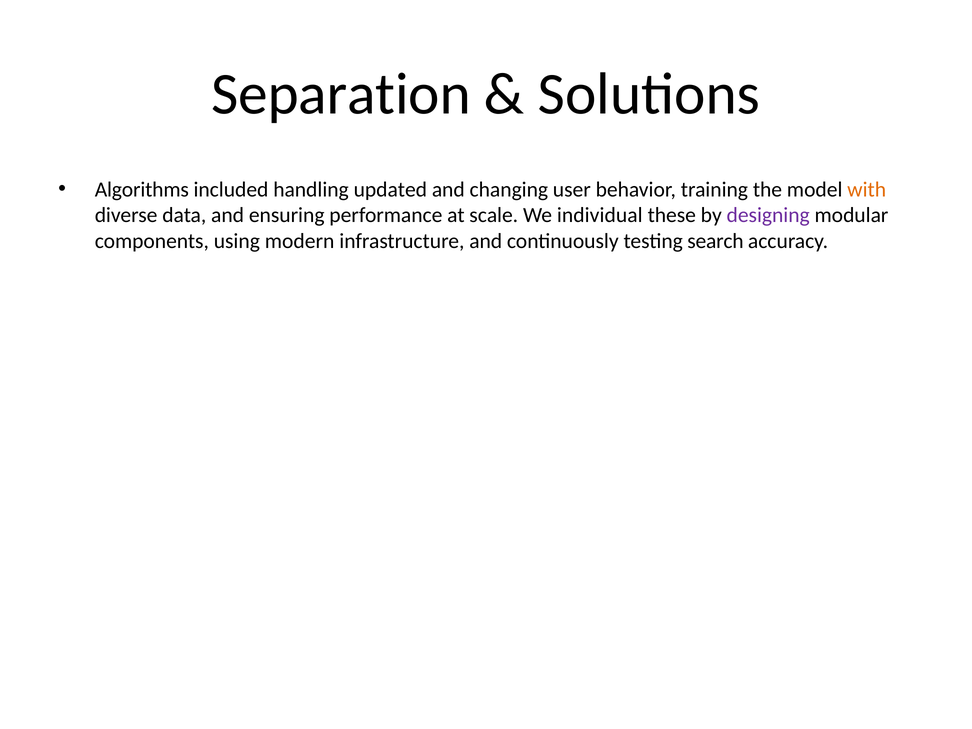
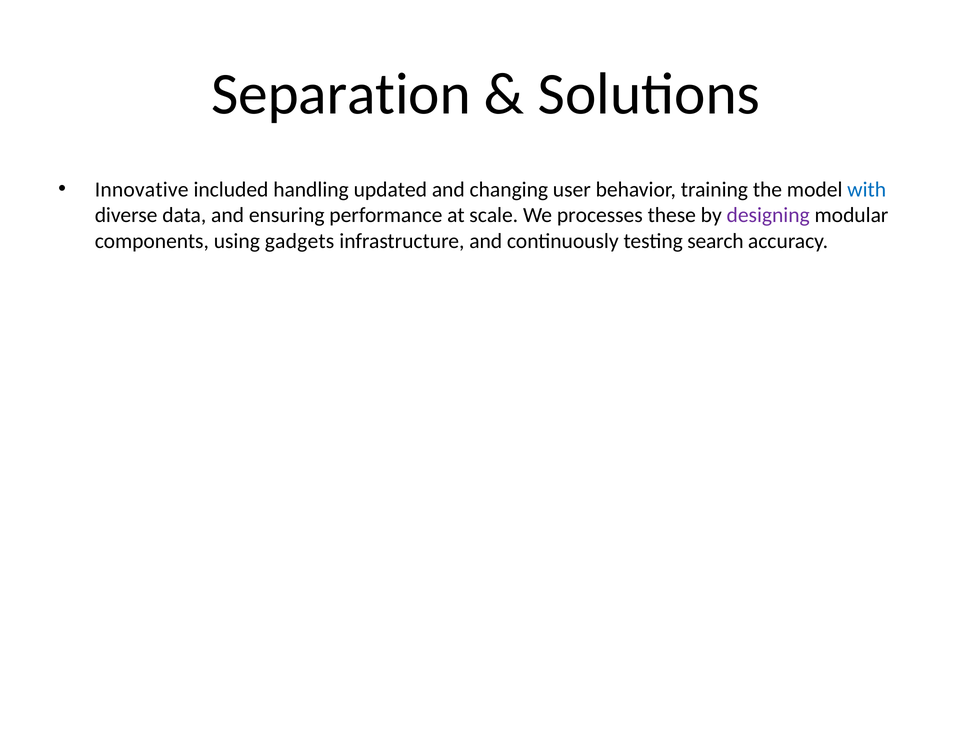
Algorithms: Algorithms -> Innovative (142, 189)
with colour: orange -> blue (867, 189)
individual: individual -> processes (600, 215)
modern: modern -> gadgets (300, 241)
